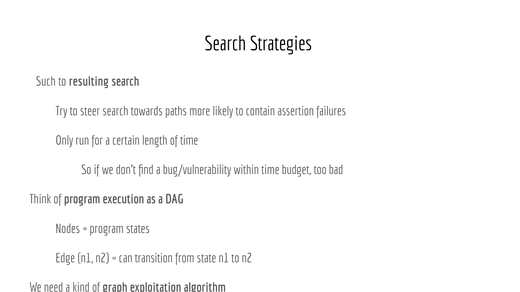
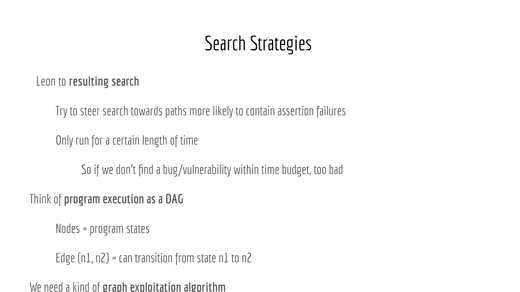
Such: Such -> Leon (46, 82)
